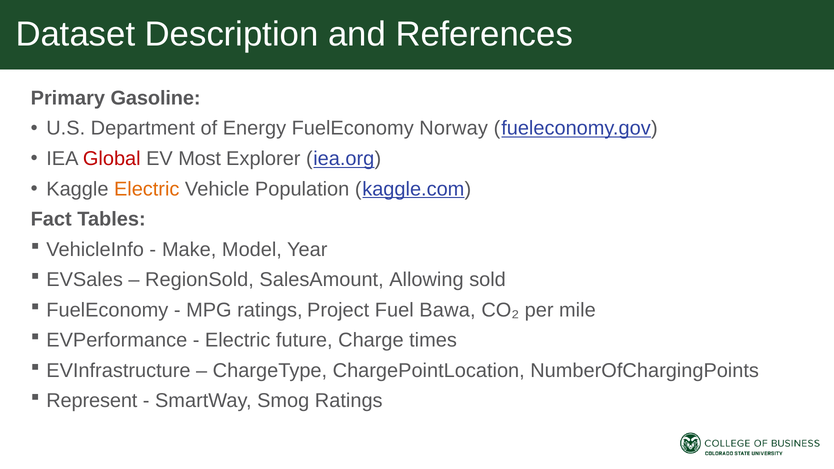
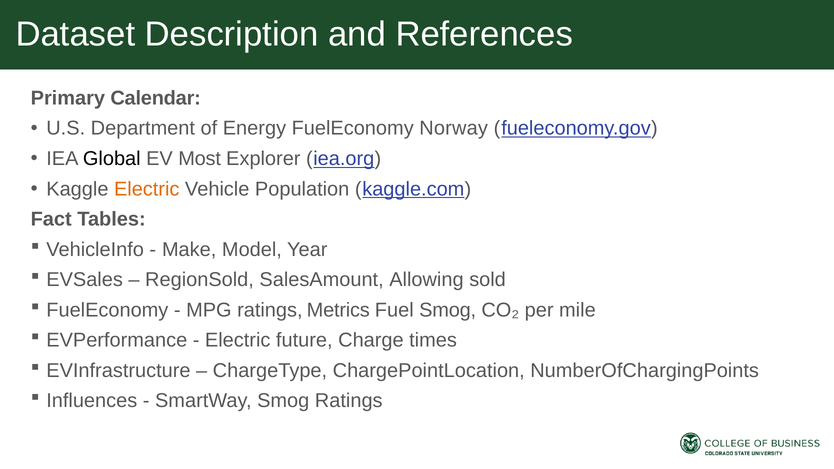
Gasoline: Gasoline -> Calendar (156, 98)
Global colour: red -> black (112, 159)
Project: Project -> Metrics (338, 310)
Fuel Bawa: Bawa -> Smog (448, 310)
Represent: Represent -> Influences (92, 401)
